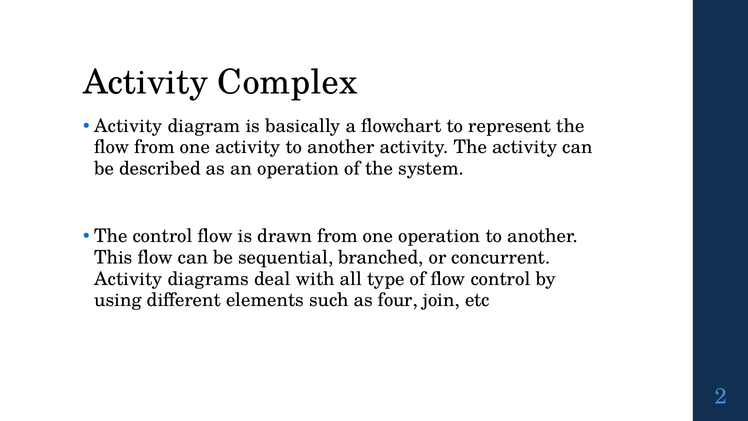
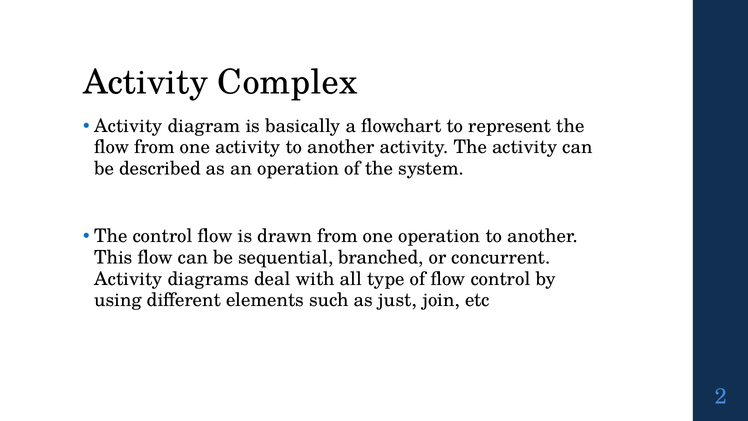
four: four -> just (398, 300)
